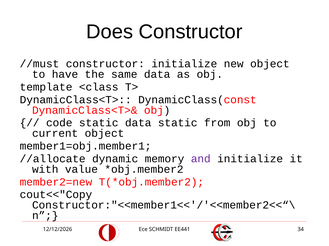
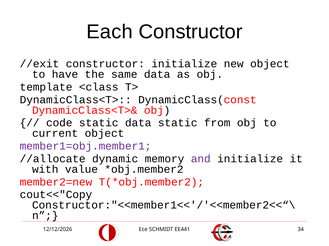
Does: Does -> Each (110, 32)
//must: //must -> //exit (39, 64)
member1=obj.member1 colour: black -> purple (86, 146)
